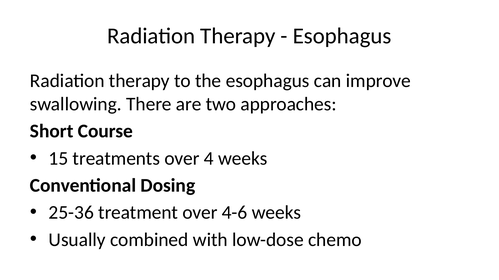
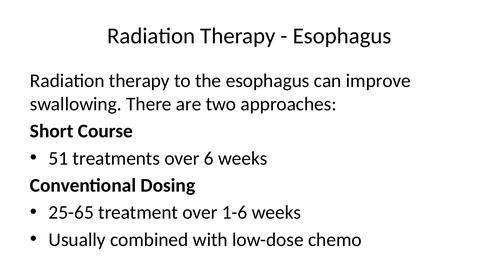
15: 15 -> 51 (58, 159)
4: 4 -> 6 (209, 159)
25-36: 25-36 -> 25-65 (71, 213)
4-6: 4-6 -> 1-6 (235, 213)
